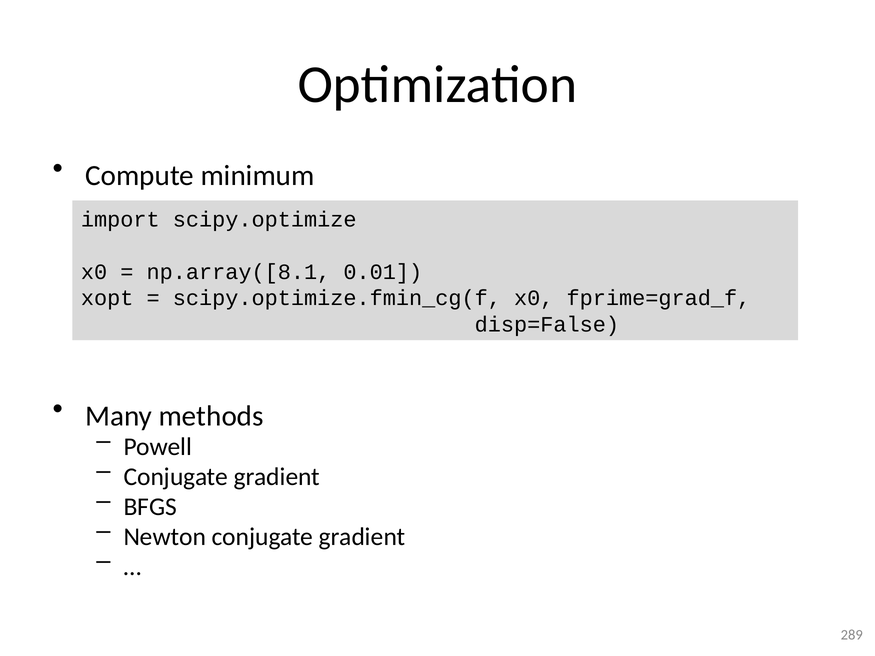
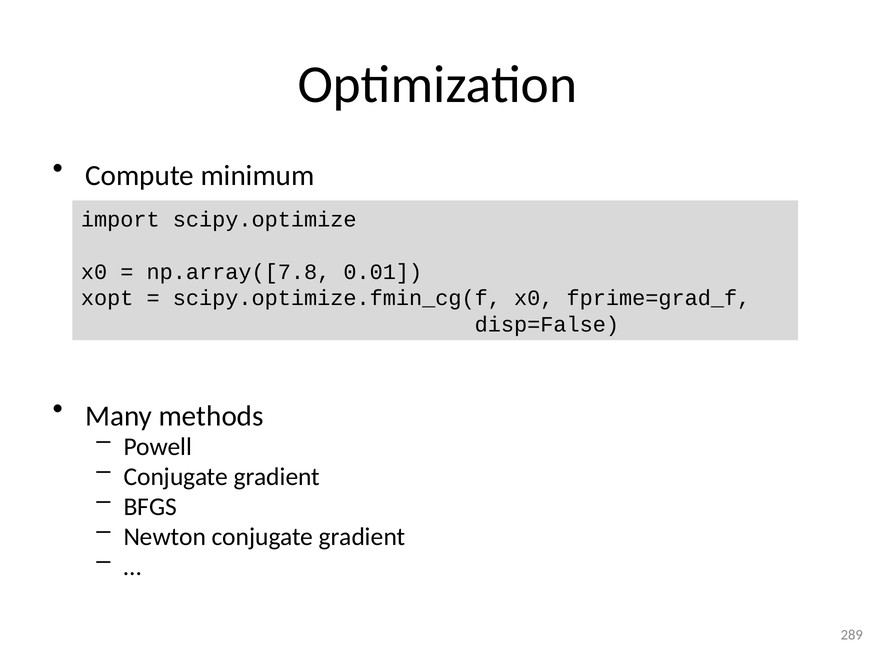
np.array([8.1: np.array([8.1 -> np.array([7.8 (238, 272)
